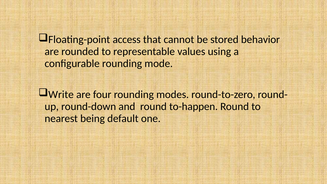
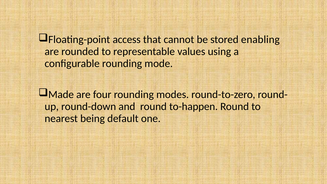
behavior: behavior -> enabling (260, 40)
Write: Write -> Made (61, 94)
